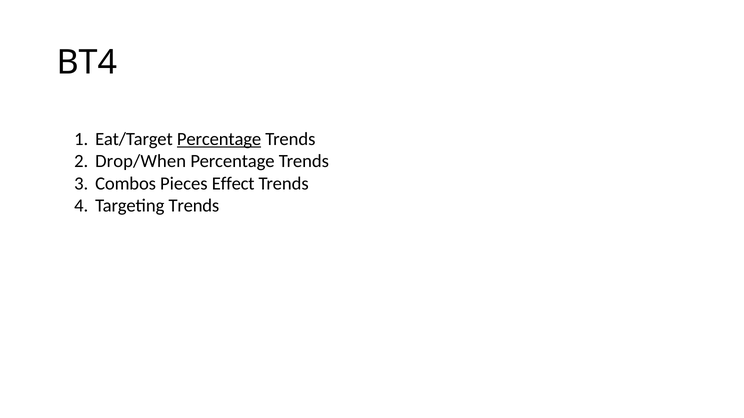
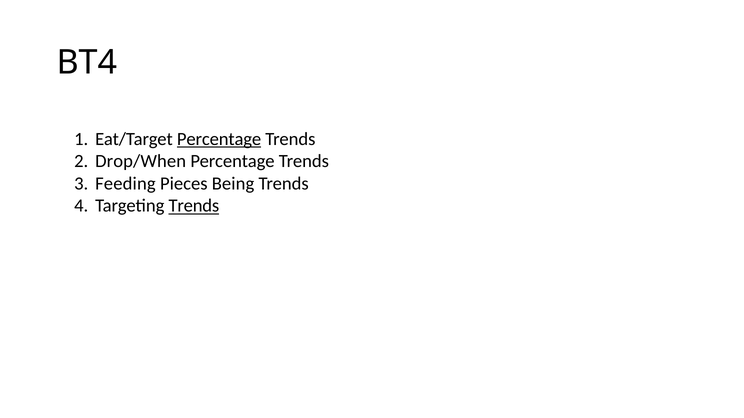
Combos: Combos -> Feeding (125, 184)
Effect: Effect -> Being (233, 184)
Trends underline: none -> present (194, 206)
